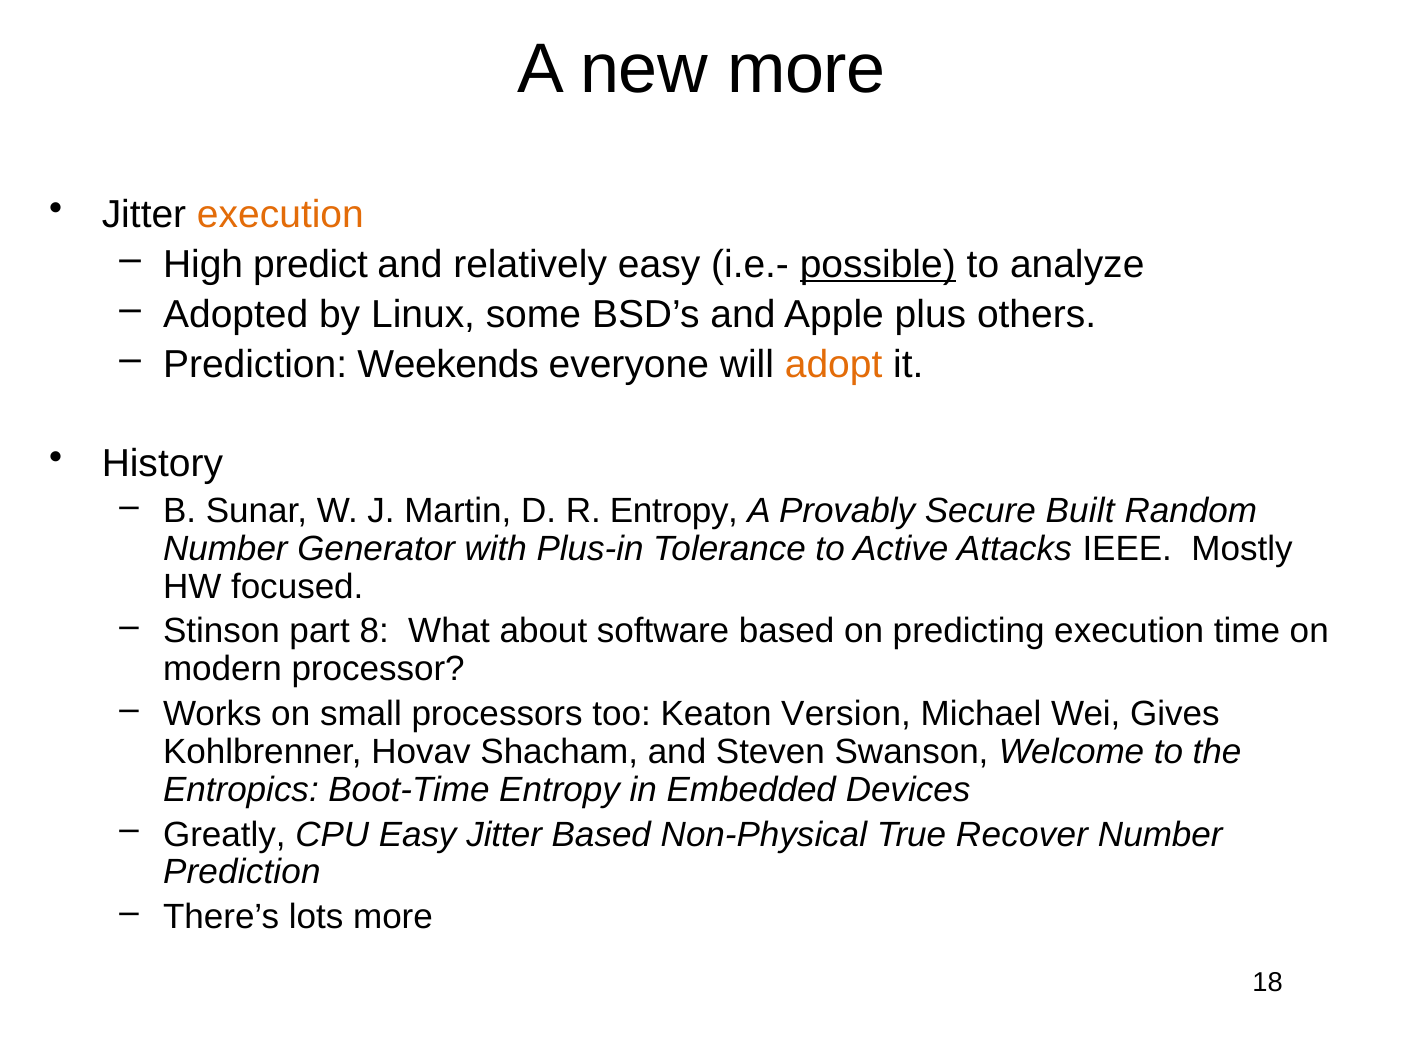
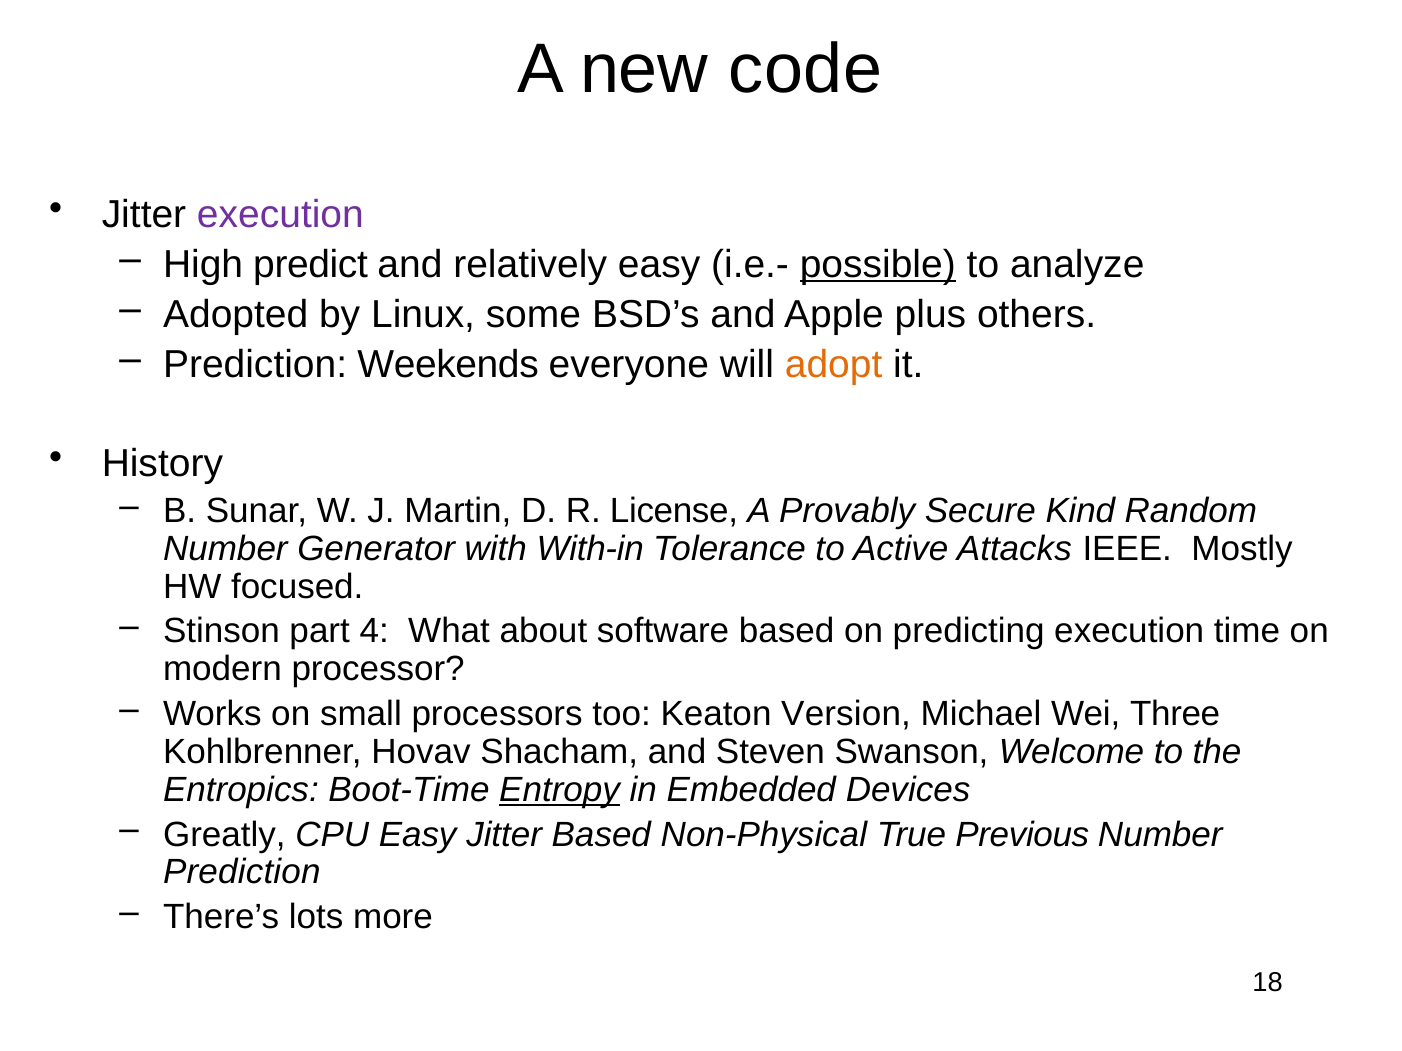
new more: more -> code (806, 69)
execution colour: orange -> purple (280, 215)
R Entropy: Entropy -> License (674, 511)
Built: Built -> Kind (1080, 511)
Plus-in: Plus-in -> With-in (590, 549)
8: 8 -> 4 (374, 632)
Gives: Gives -> Three (1175, 714)
Entropy underline: none -> present (560, 790)
Recover: Recover -> Previous (1022, 835)
